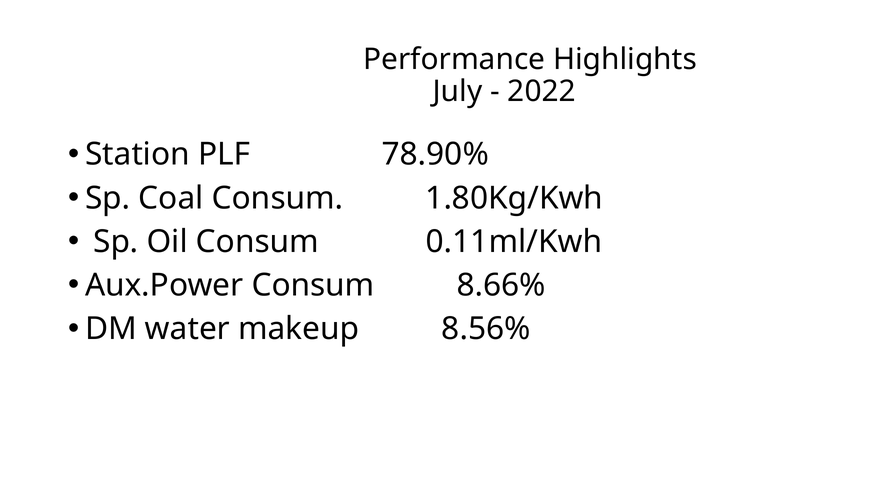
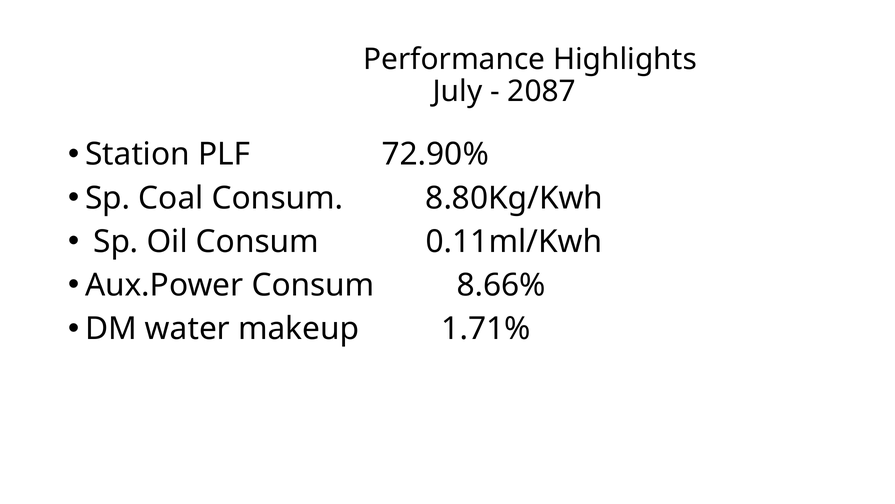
2022: 2022 -> 2087 (542, 91)
78.90%: 78.90% -> 72.90% (435, 154)
1.80Kg/Kwh: 1.80Kg/Kwh -> 8.80Kg/Kwh (514, 198)
8.56%: 8.56% -> 1.71% (486, 328)
